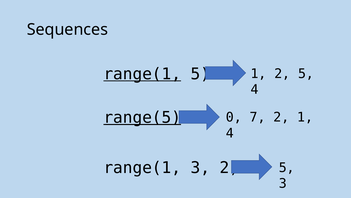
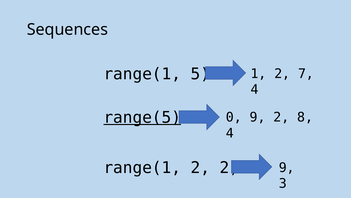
range(1 underline: present -> none (142, 74)
1 2 5: 5 -> 7 (306, 74)
0 7: 7 -> 9 (258, 117)
2 1: 1 -> 8 (305, 117)
range(1 3: 3 -> 2 (200, 167)
5: 5 -> 9 (287, 167)
